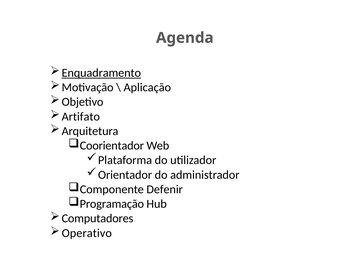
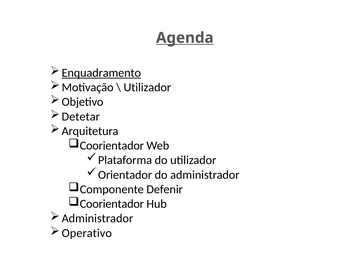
Agenda underline: none -> present (185, 38)
Aplicação: Aplicação -> Utilizador (147, 87)
Artifato: Artifato -> Detetar (81, 117)
Programação: Programação -> Coorientador (112, 204)
Computadores: Computadores -> Administrador (97, 218)
